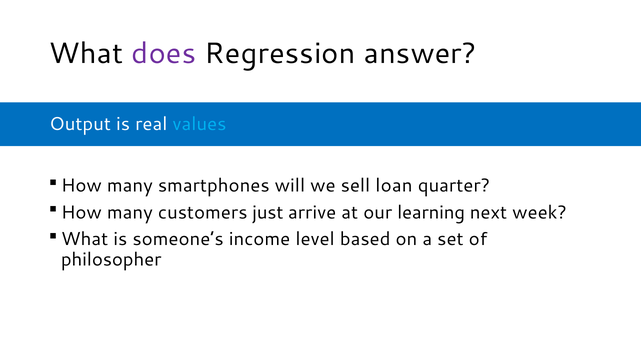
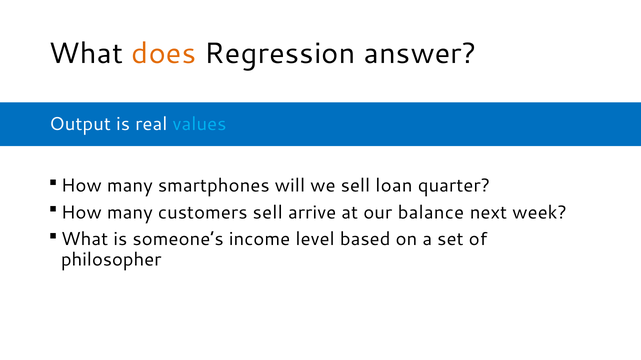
does colour: purple -> orange (164, 54)
customers just: just -> sell (268, 213)
learning: learning -> balance (431, 213)
